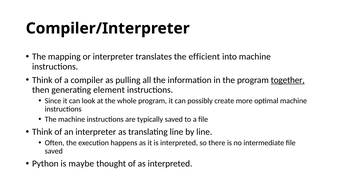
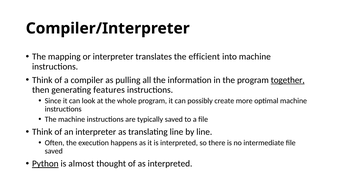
element: element -> features (109, 90)
Python underline: none -> present (45, 164)
maybe: maybe -> almost (81, 164)
